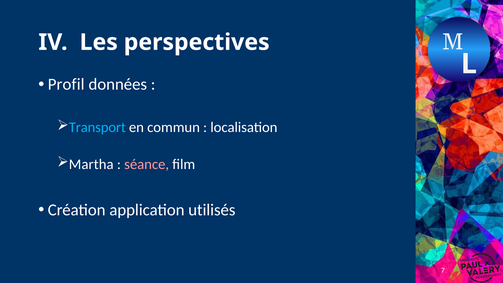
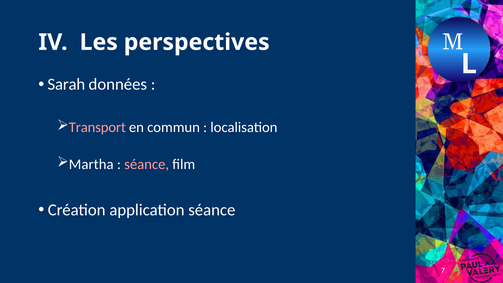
Profil: Profil -> Sarah (66, 84)
Transport colour: light blue -> pink (97, 127)
application utilisés: utilisés -> séance (212, 210)
